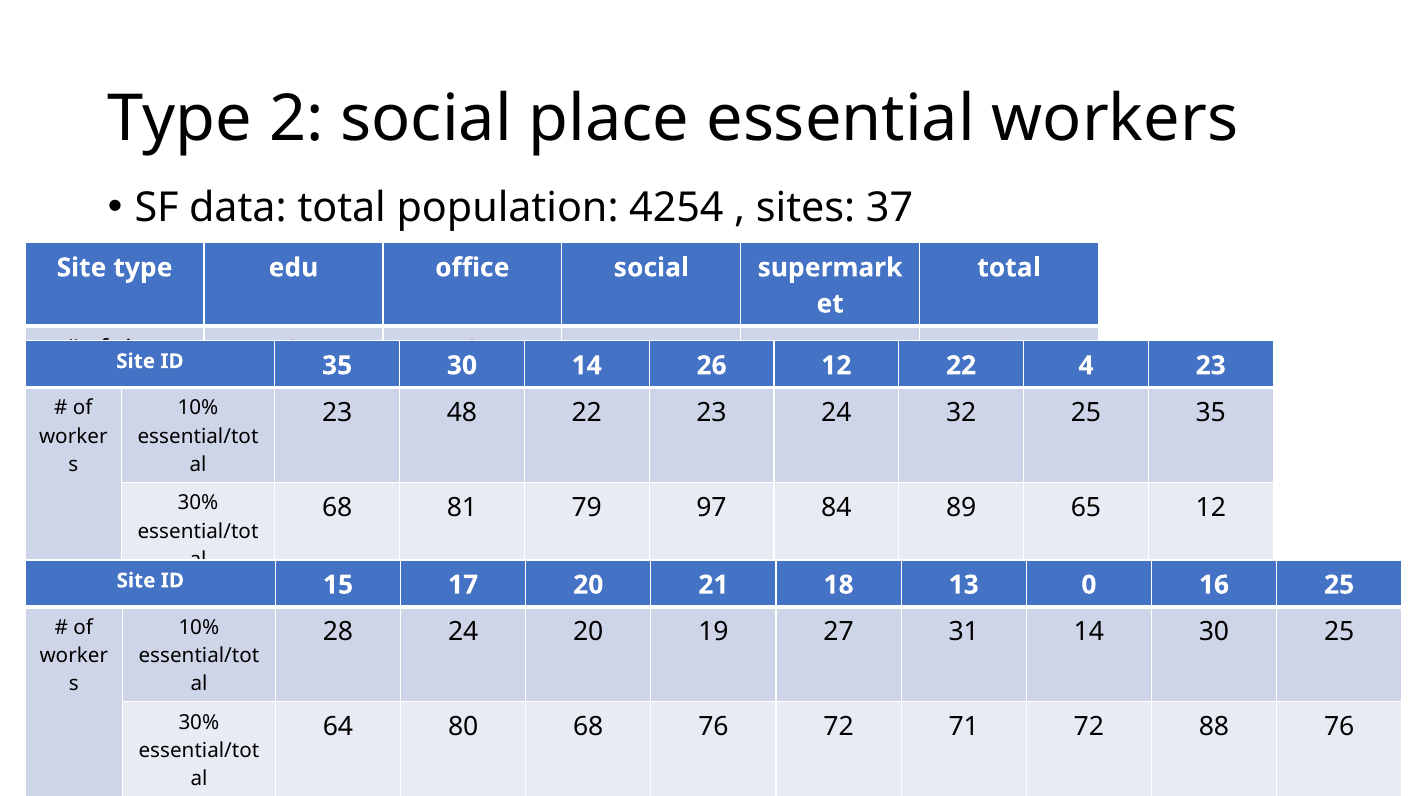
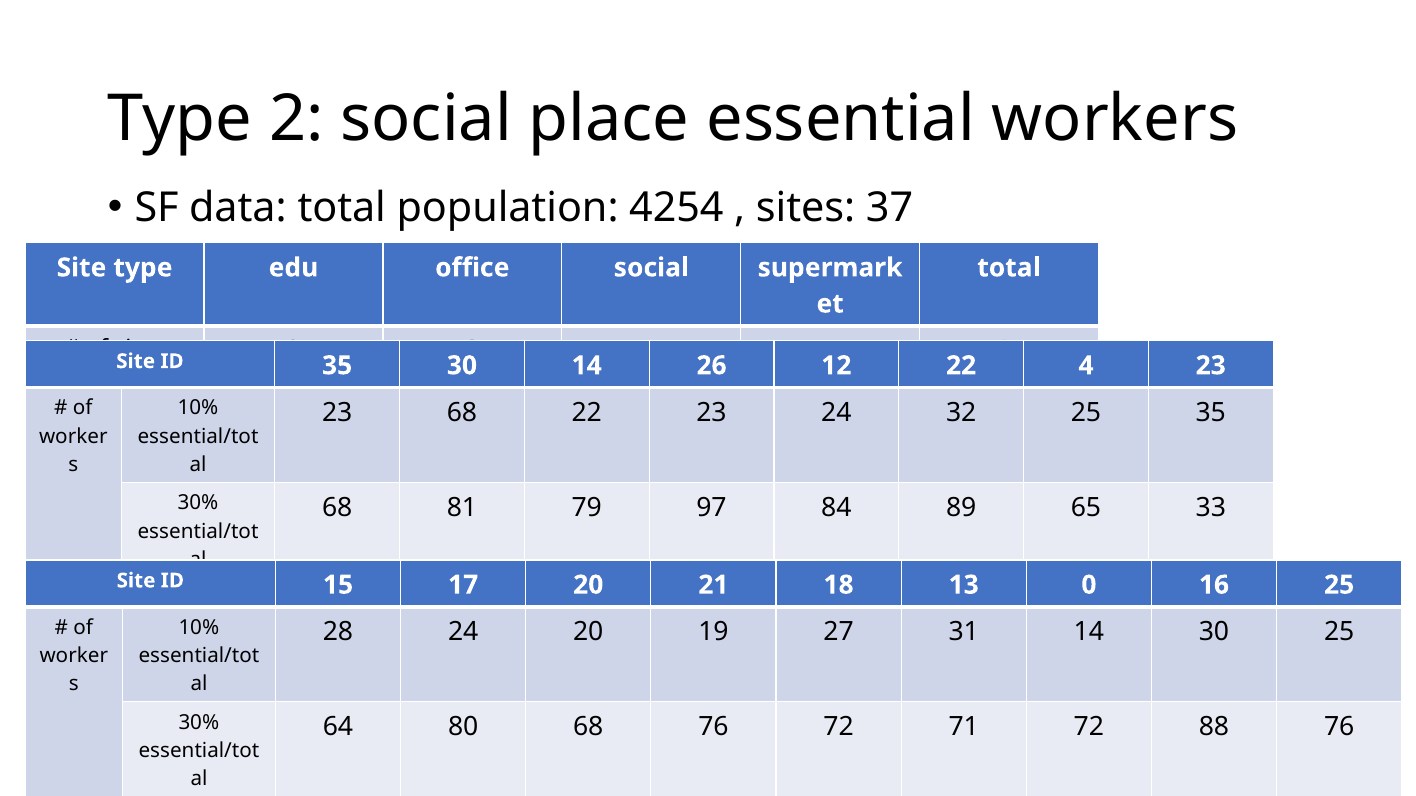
23 48: 48 -> 68 (462, 413)
65 12: 12 -> 33 (1211, 508)
